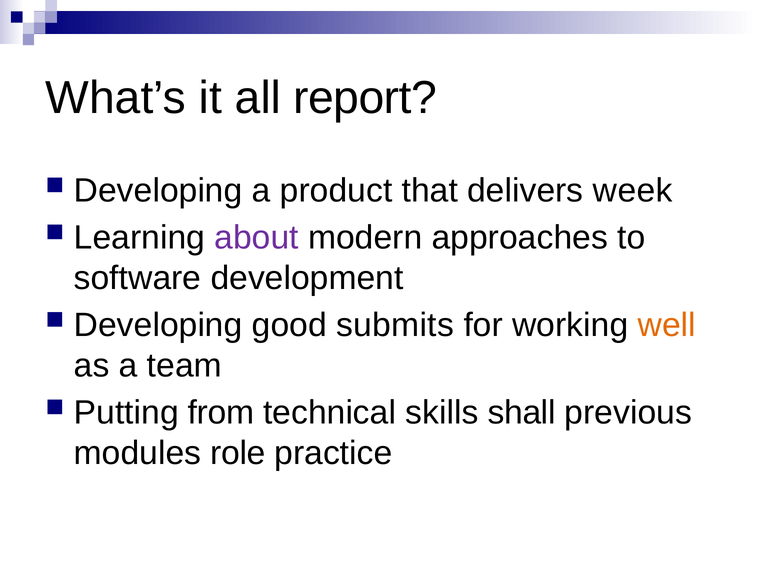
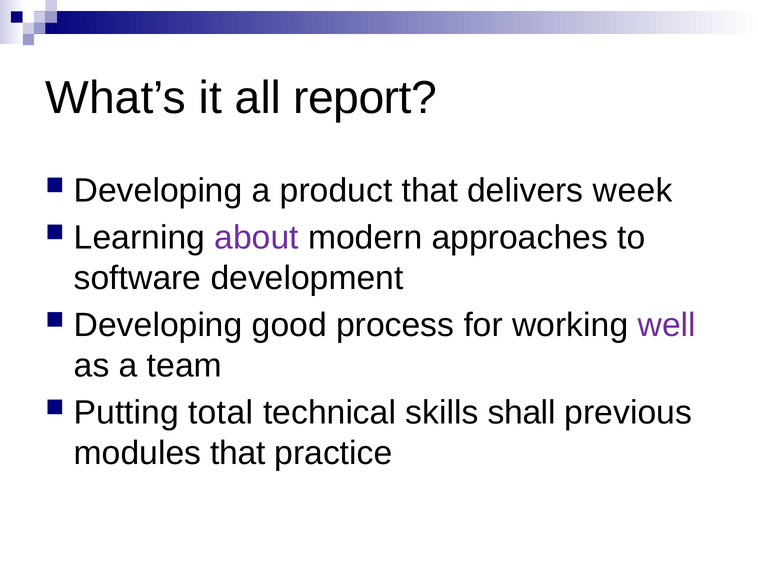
submits: submits -> process (395, 325)
well colour: orange -> purple (667, 325)
from: from -> total (221, 413)
modules role: role -> that (238, 453)
